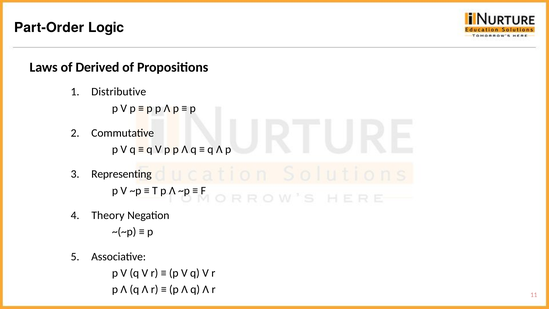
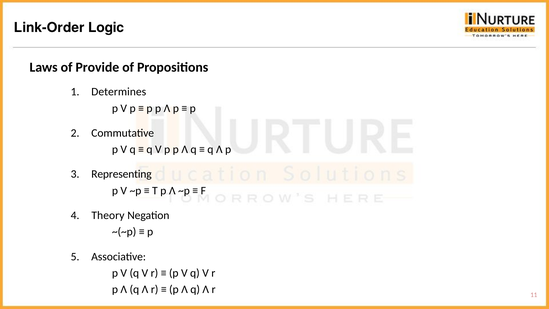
Part-Order: Part-Order -> Link-Order (49, 28)
Derived: Derived -> Provide (97, 67)
Distributive: Distributive -> Determines (119, 92)
